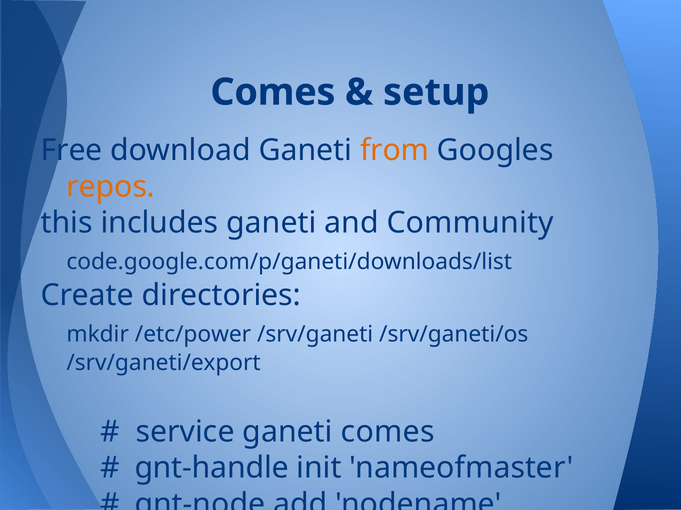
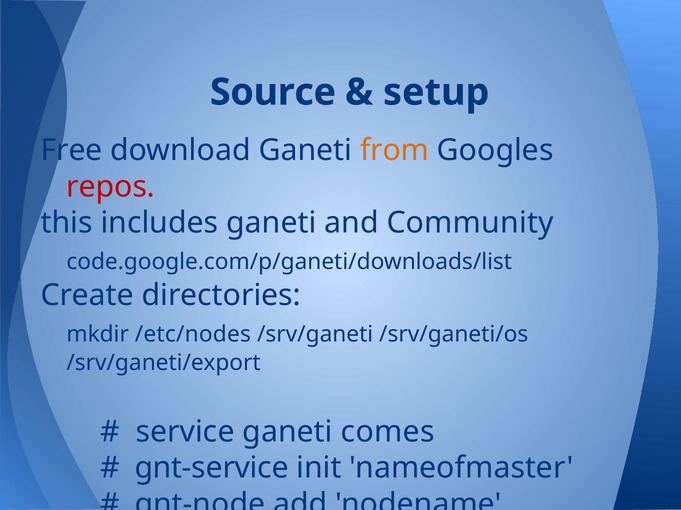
Comes: Comes -> Source (273, 92)
repos colour: orange -> red (111, 187)
/etc/power: /etc/power -> /etc/nodes (193, 335)
gnt-handle: gnt-handle -> gnt-service (212, 469)
